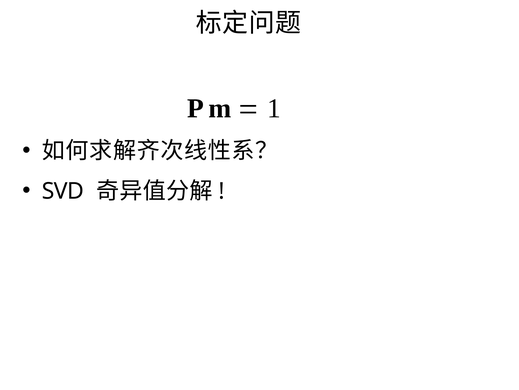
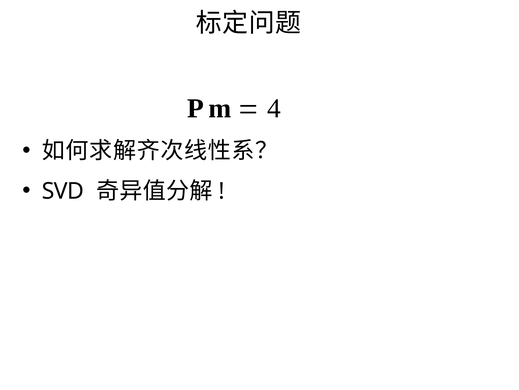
1: 1 -> 4 (274, 108)
